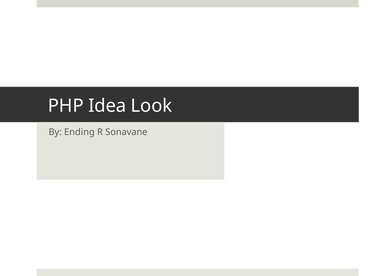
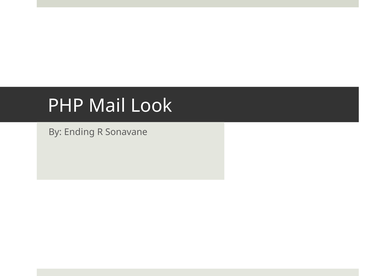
Idea: Idea -> Mail (107, 106)
